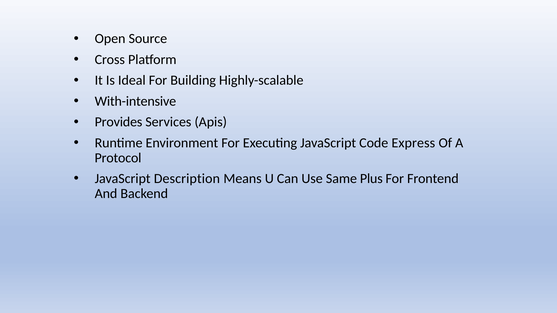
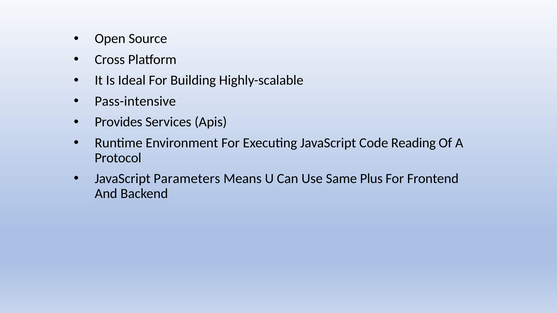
With-intensive: With-intensive -> Pass-intensive (135, 101)
Express: Express -> Reading (413, 143)
Description: Description -> Parameters (187, 179)
